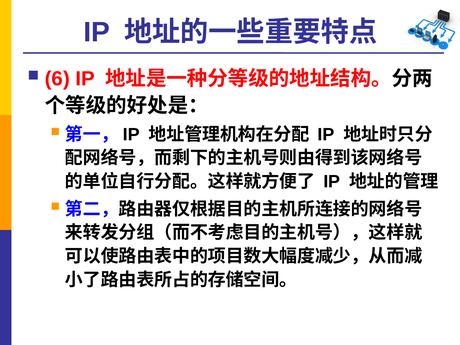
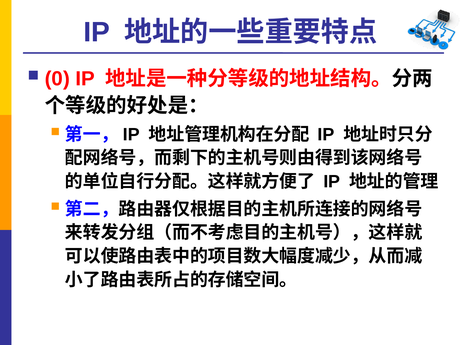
6: 6 -> 0 (57, 79)
